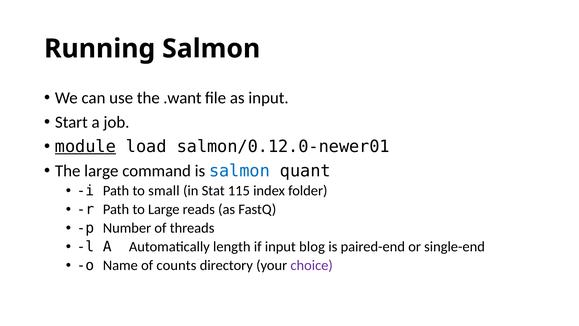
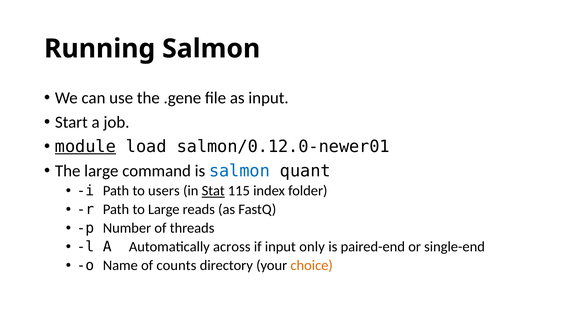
.want: .want -> .gene (182, 98)
small: small -> users (164, 191)
Stat underline: none -> present (213, 191)
length: length -> across (232, 247)
blog: blog -> only (312, 247)
choice colour: purple -> orange (312, 265)
